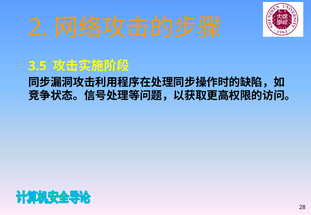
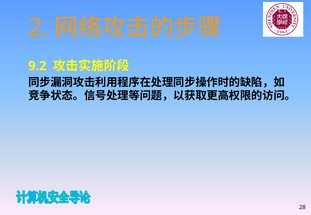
3.5: 3.5 -> 9.2 (37, 66)
